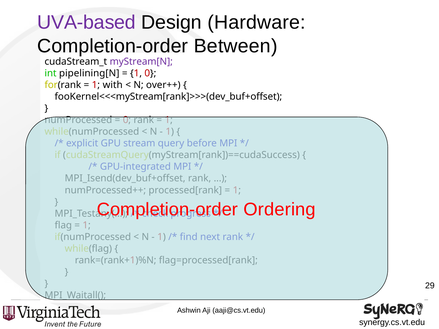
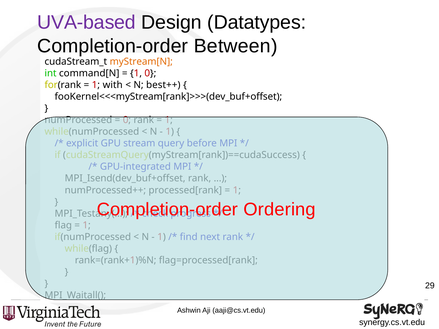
Hardware: Hardware -> Datatypes (257, 23)
myStream[N colour: purple -> orange (141, 62)
pipelining[N: pipelining[N -> command[N (89, 73)
over++: over++ -> best++ (163, 85)
